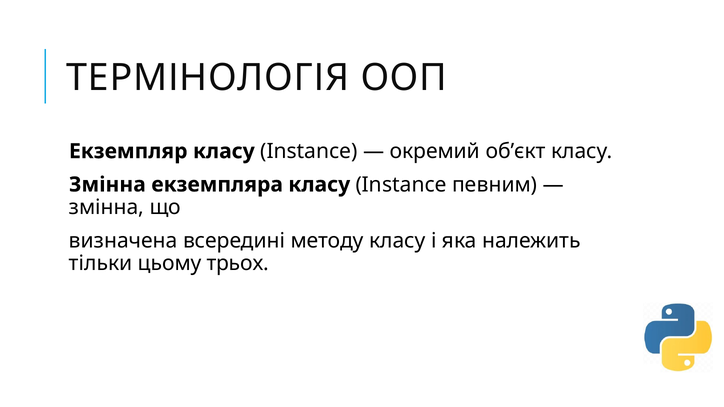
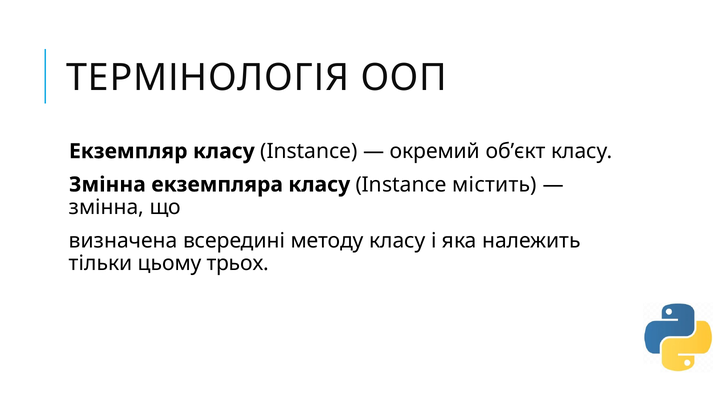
певним: певним -> містить (495, 185)
